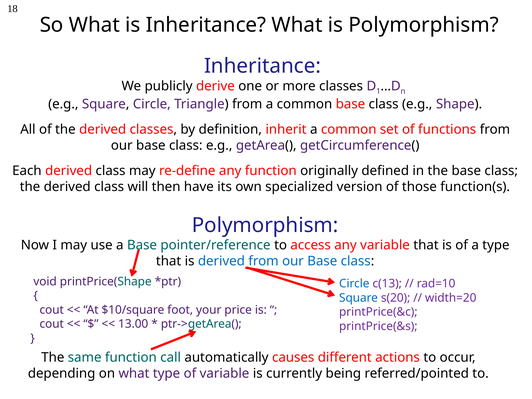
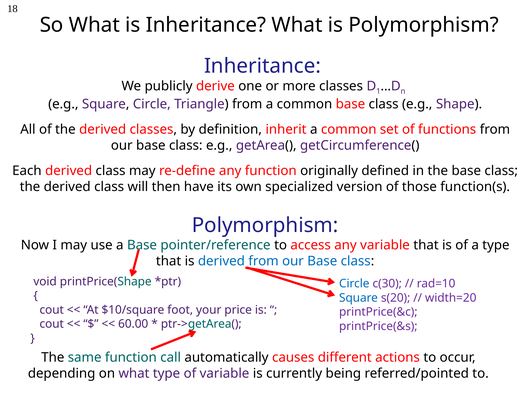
c(13: c(13 -> c(30 (387, 284)
13.00: 13.00 -> 60.00 (133, 324)
